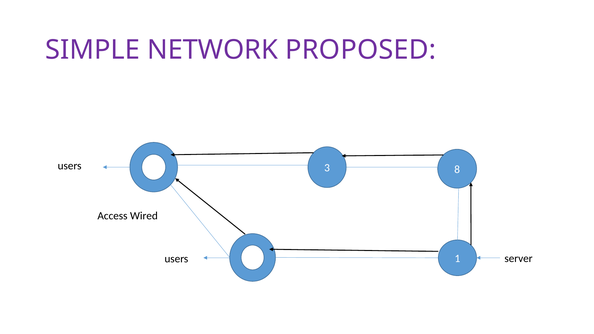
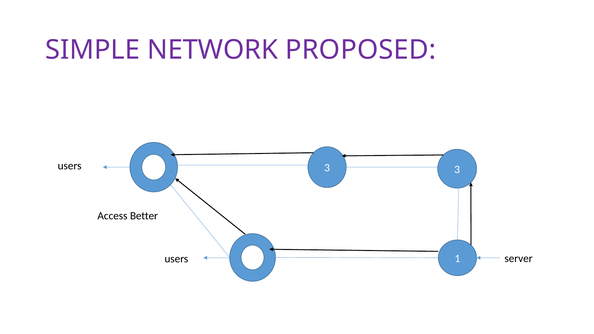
3 8: 8 -> 3 (457, 170)
Wired: Wired -> Better (144, 216)
